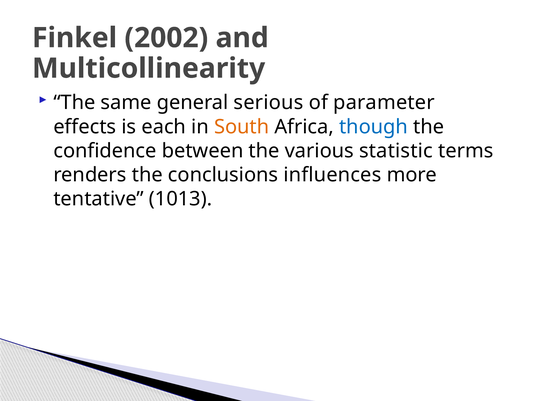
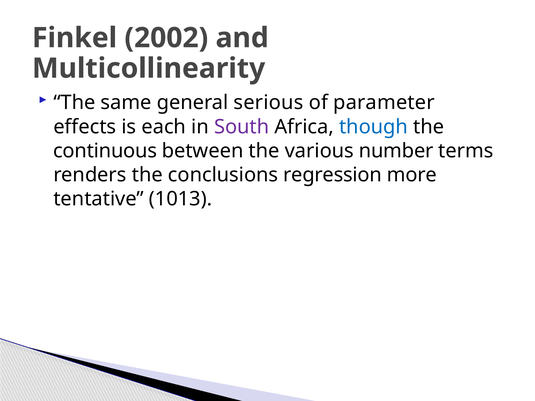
South colour: orange -> purple (242, 127)
confidence: confidence -> continuous (105, 151)
statistic: statistic -> number (396, 151)
influences: influences -> regression (333, 175)
